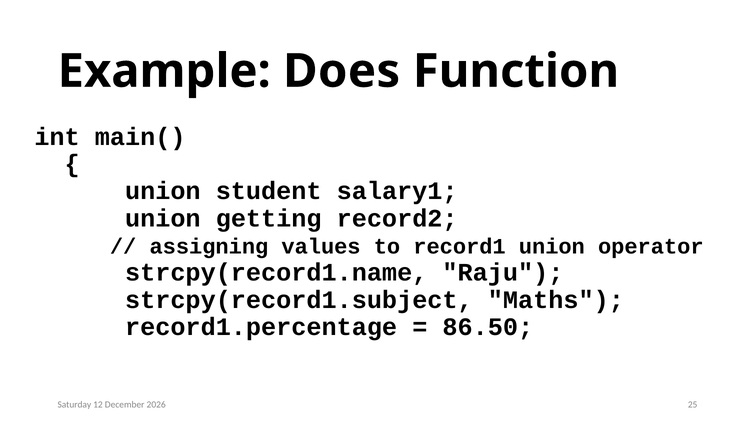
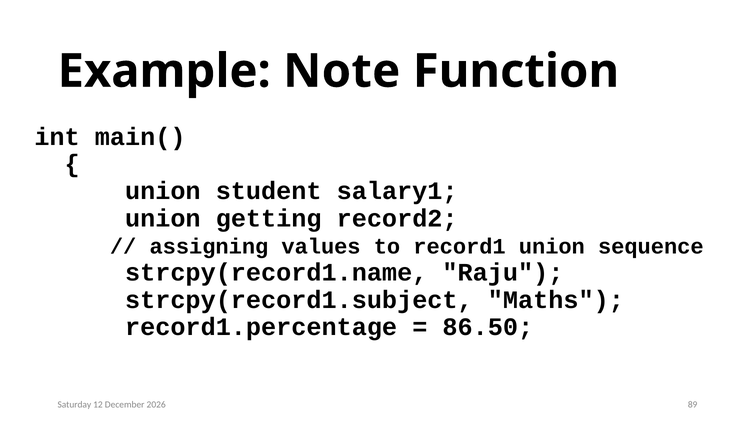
Does: Does -> Note (342, 71)
operator: operator -> sequence (651, 247)
25: 25 -> 89 (693, 405)
